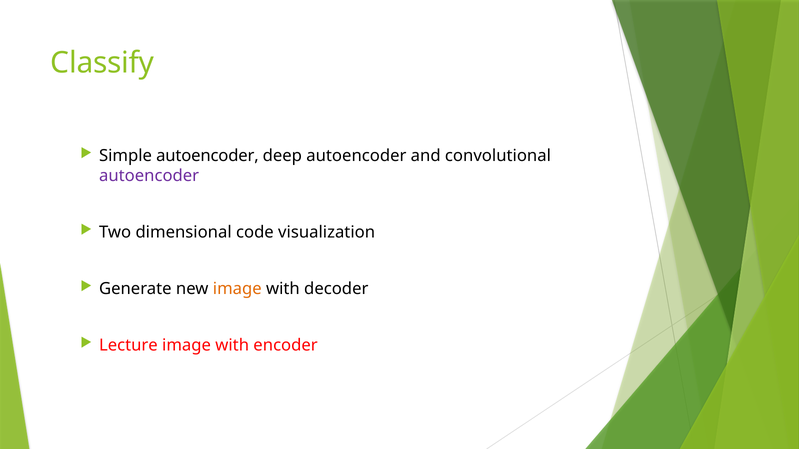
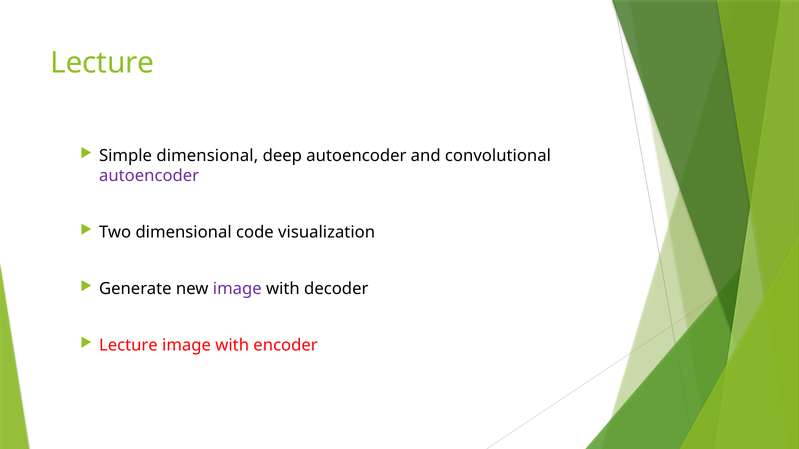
Classify: Classify -> Lecture (102, 63)
Simple autoencoder: autoencoder -> dimensional (207, 156)
image colour: orange -> purple (237, 289)
